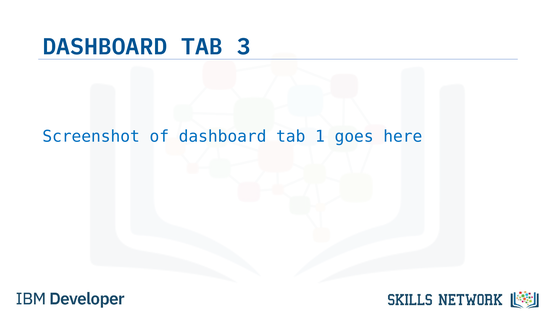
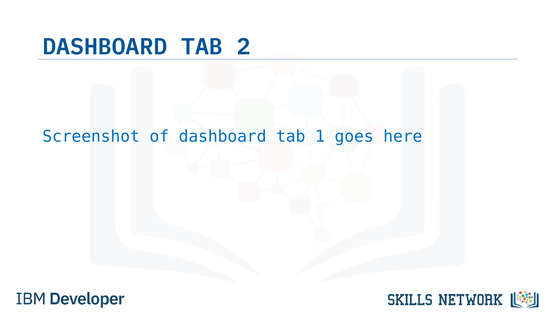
3: 3 -> 2 (244, 47)
